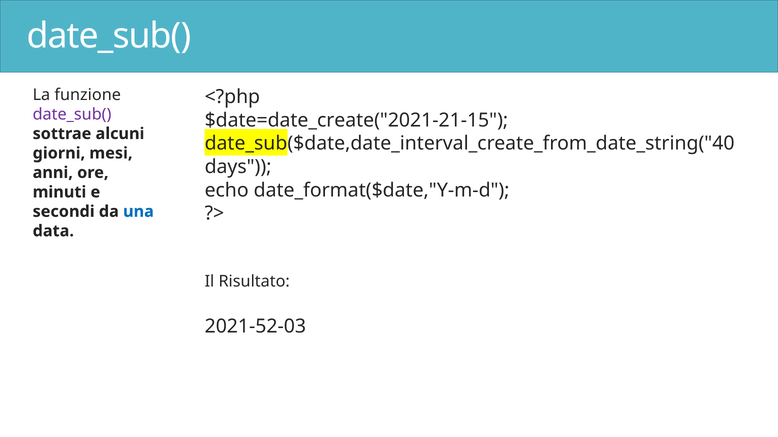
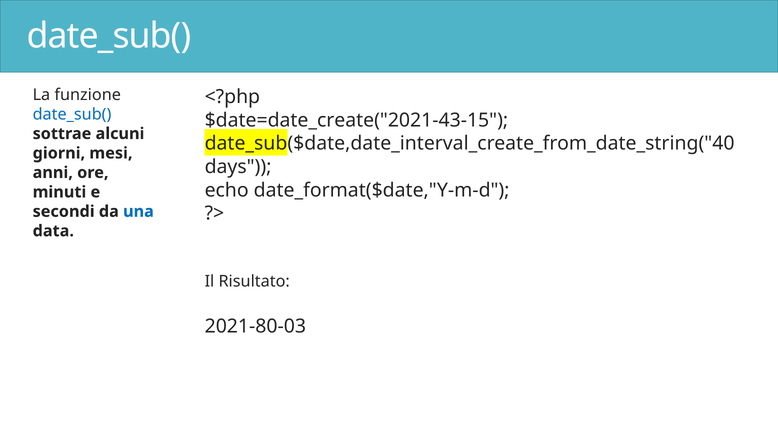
date_sub( colour: purple -> blue (72, 114)
$date=date_create("2021-21-15: $date=date_create("2021-21-15 -> $date=date_create("2021-43-15 (356, 120)
2021-52-03: 2021-52-03 -> 2021-80-03 (255, 327)
